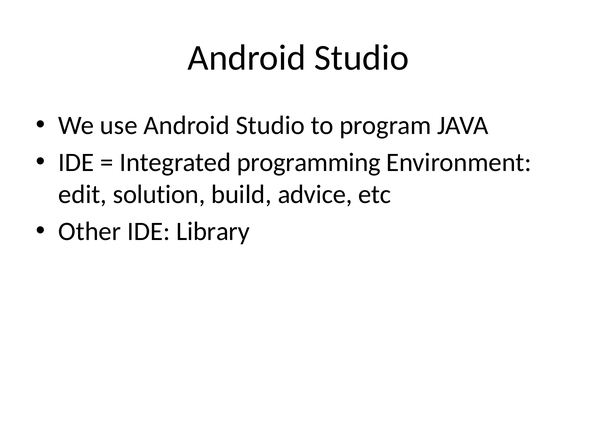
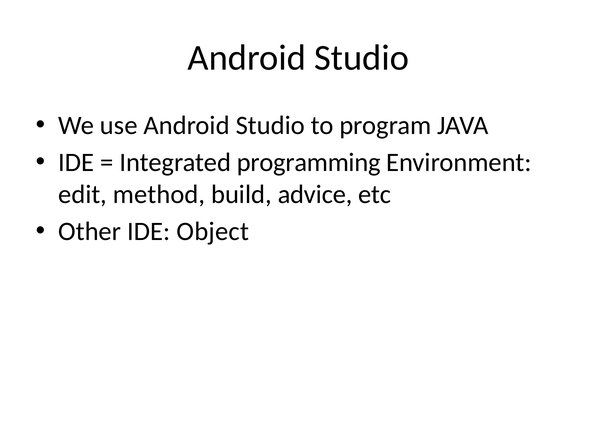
solution: solution -> method (159, 194)
Library: Library -> Object (213, 231)
